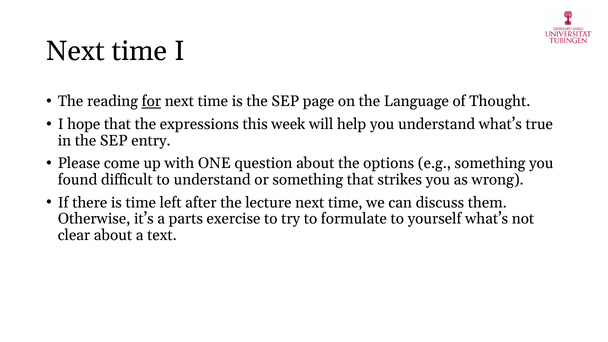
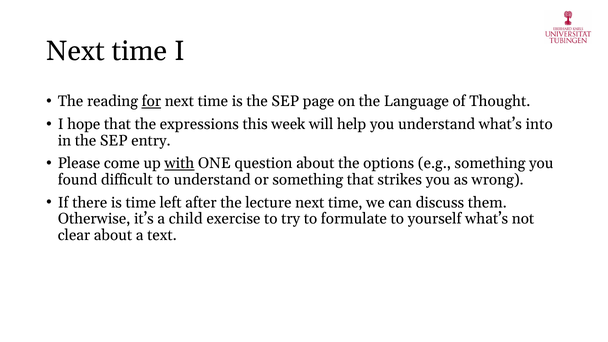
true: true -> into (539, 124)
with underline: none -> present (179, 163)
parts: parts -> child (186, 219)
